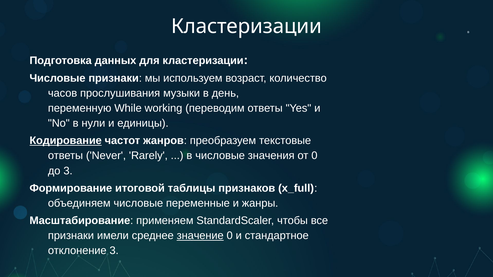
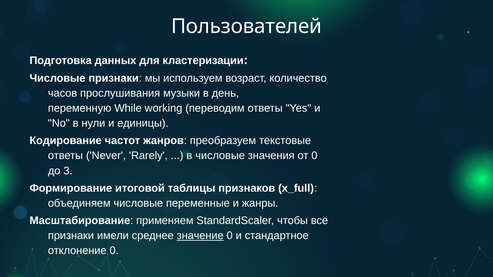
Кластеризации: Кластеризации -> Пользователей (247, 27)
Кодирование underline: present -> none (66, 141)
отклонение 3: 3 -> 0 (114, 251)
